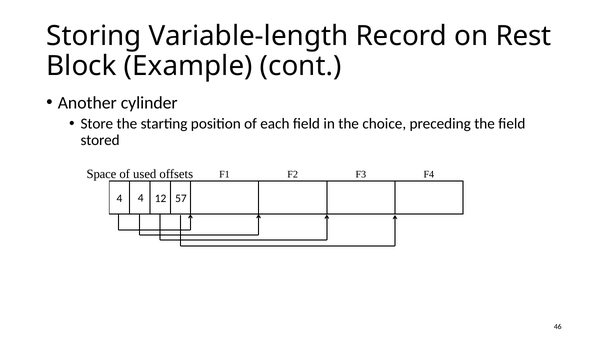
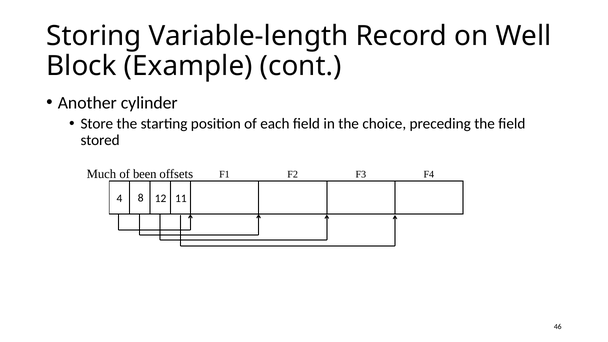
Rest: Rest -> Well (524, 36)
Space: Space -> Much (101, 174)
used: used -> been (145, 174)
4 4: 4 -> 8 (141, 198)
57: 57 -> 11 (181, 199)
